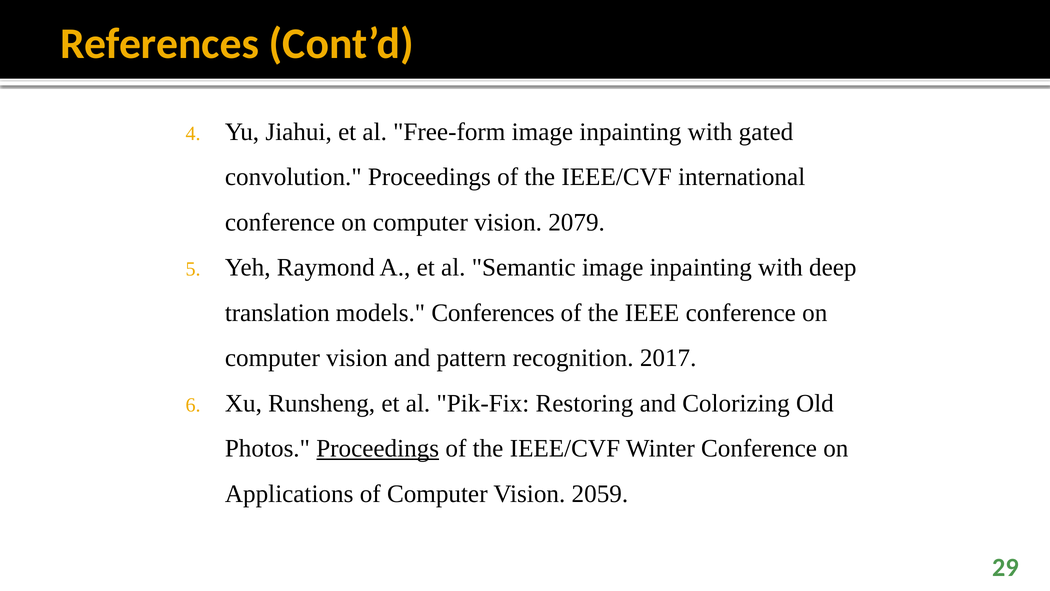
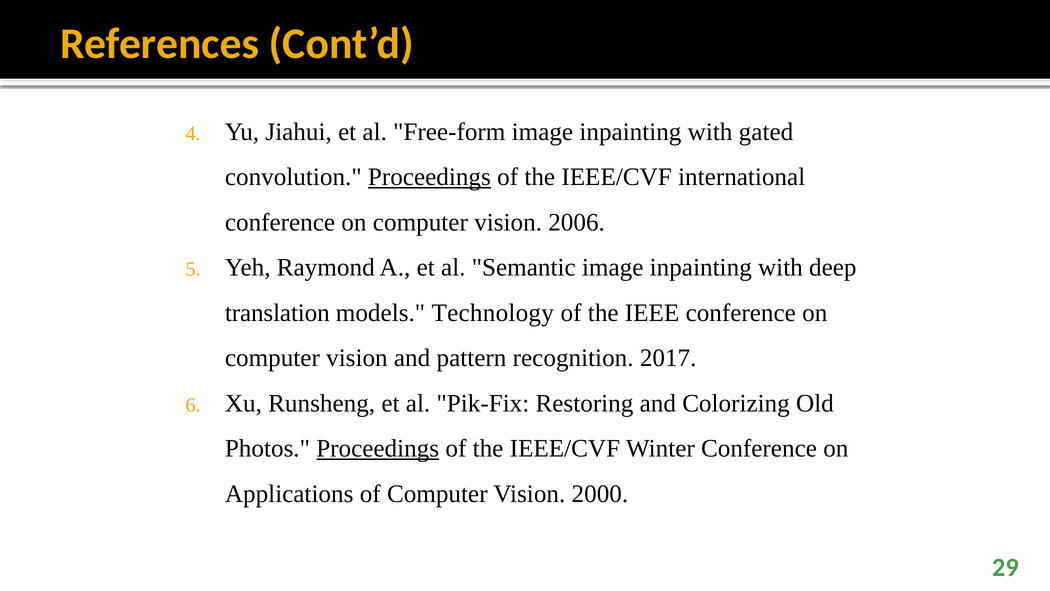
Proceedings underline: none -> present (429, 177)
2079: 2079 -> 2006 (577, 222)
Conferences: Conferences -> Technology (493, 313)
2059: 2059 -> 2000 (600, 494)
